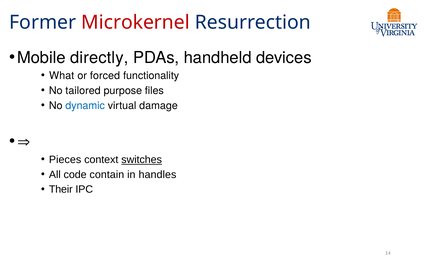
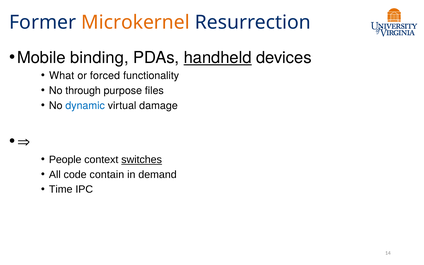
Microkernel colour: red -> orange (136, 22)
directly: directly -> binding (99, 58)
handheld underline: none -> present (218, 58)
tailored: tailored -> through (83, 91)
Pieces: Pieces -> People (65, 160)
handles: handles -> demand (158, 175)
Their: Their -> Time (61, 189)
